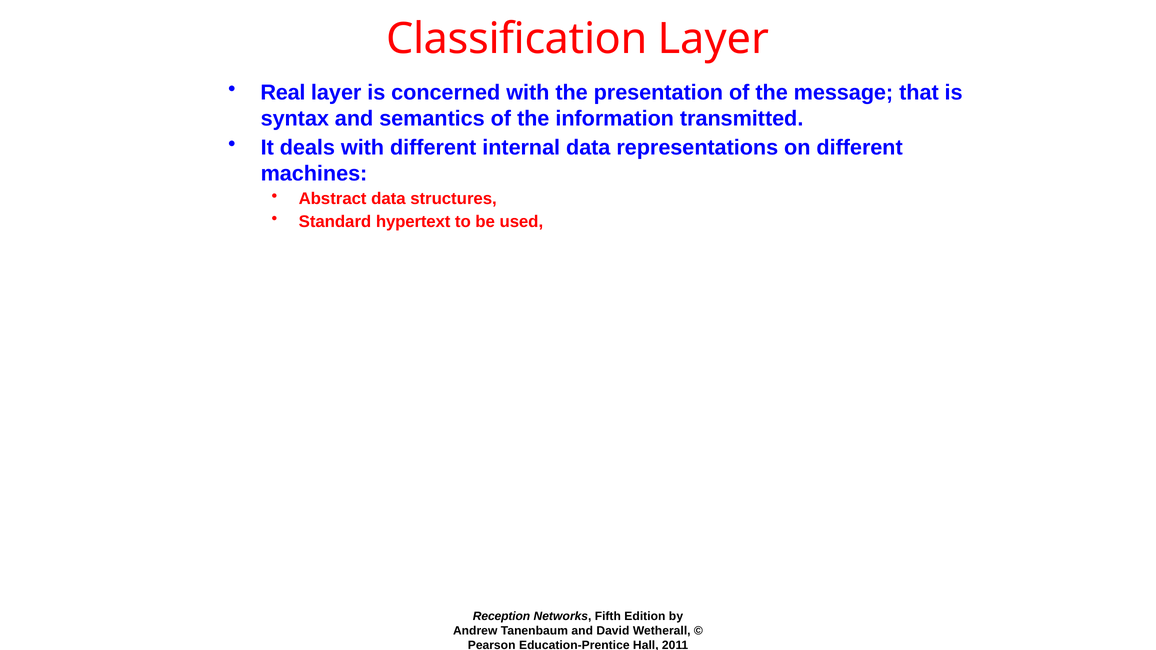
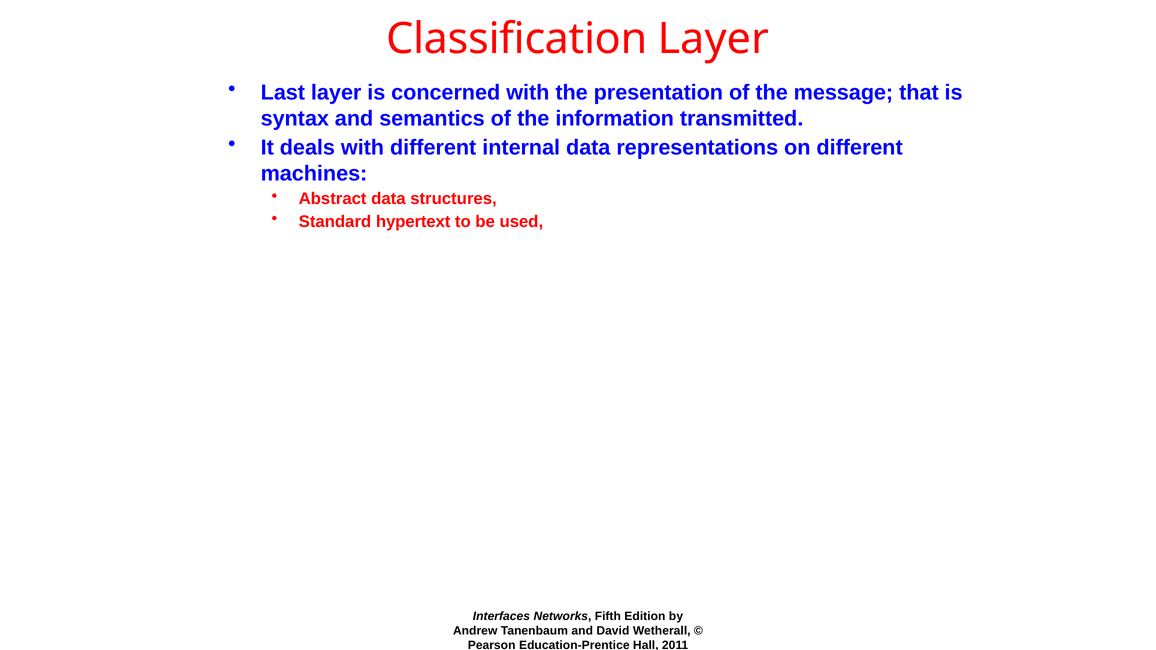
Real: Real -> Last (283, 93)
Reception: Reception -> Interfaces (501, 617)
